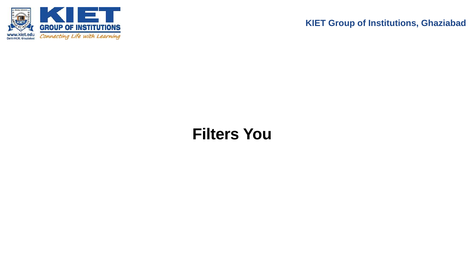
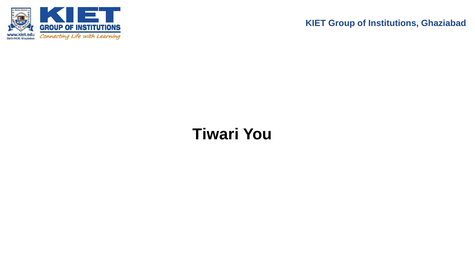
Filters: Filters -> Tiwari (216, 134)
